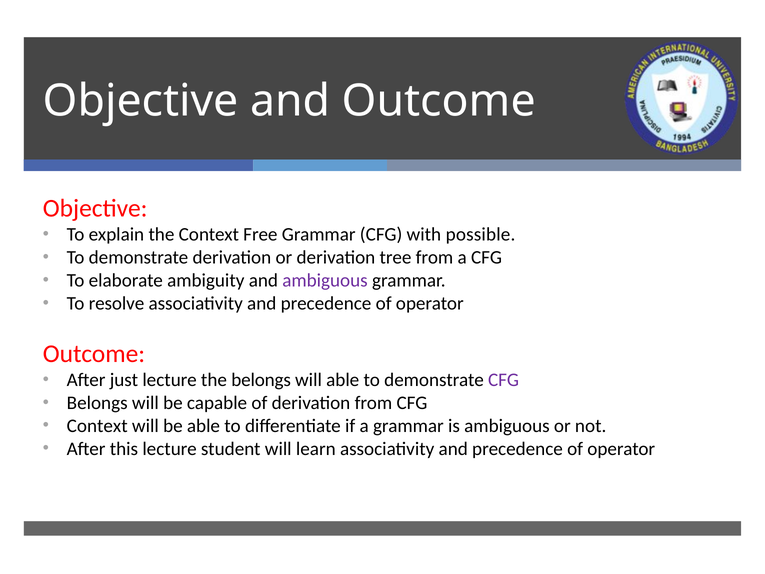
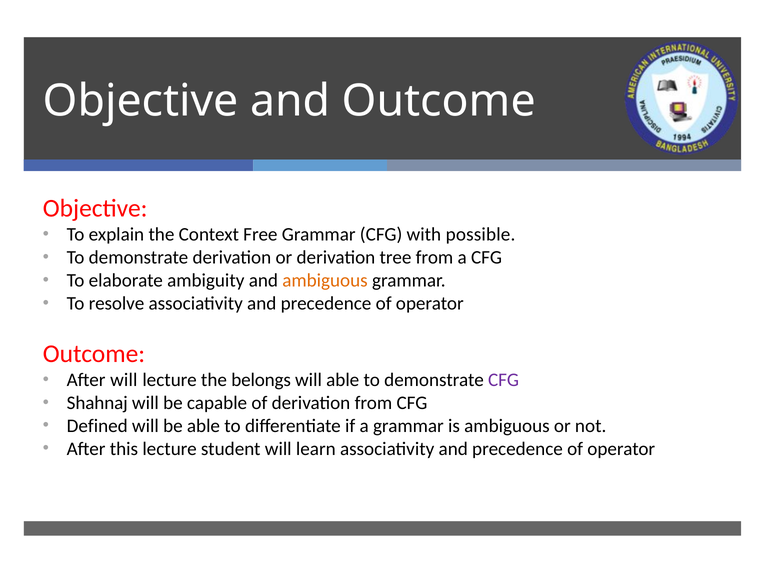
ambiguous colour: purple -> orange (325, 280)
After just: just -> will (124, 380)
Belongs: Belongs -> Shahnaj (97, 403)
Context: Context -> Defined (97, 426)
